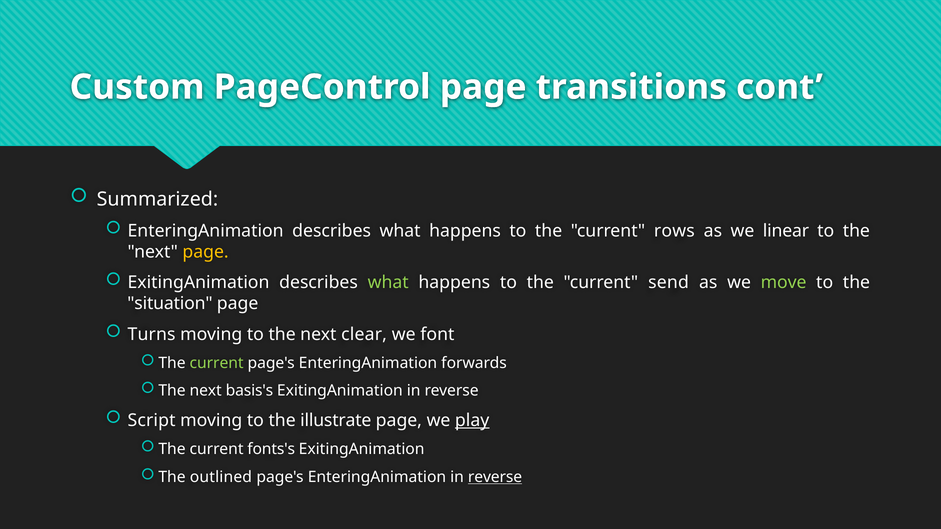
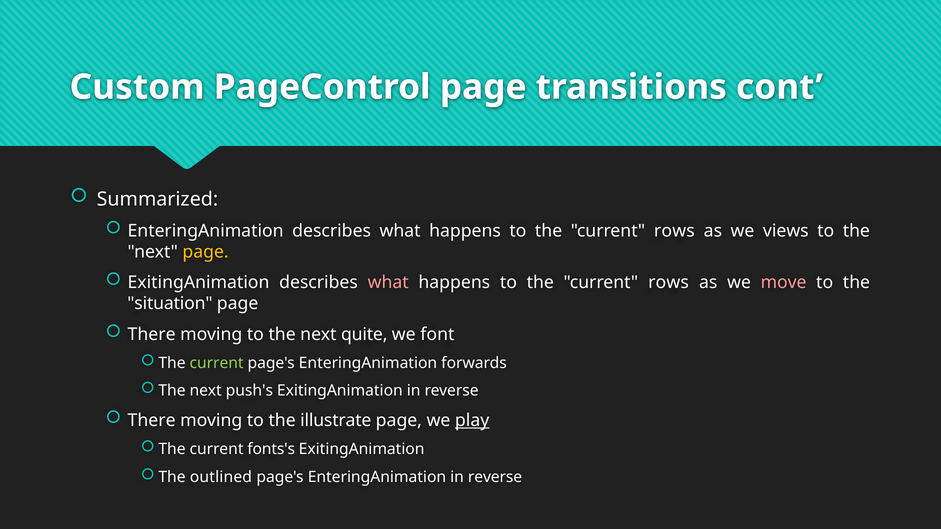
linear: linear -> views (786, 231)
what colour: light green -> pink (388, 283)
send: send -> rows (669, 283)
move colour: light green -> pink (784, 283)
Turns: Turns -> There (152, 334)
clear: clear -> quite (364, 334)
basis's: basis's -> push's (249, 391)
Script: Script -> There (152, 421)
reverse underline: present -> none (495, 477)
